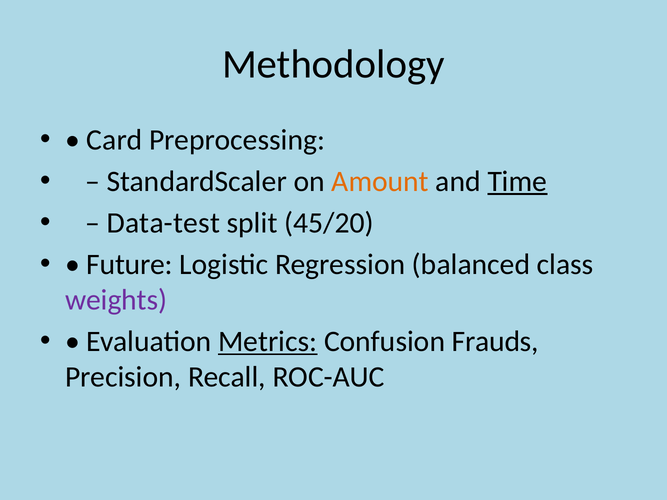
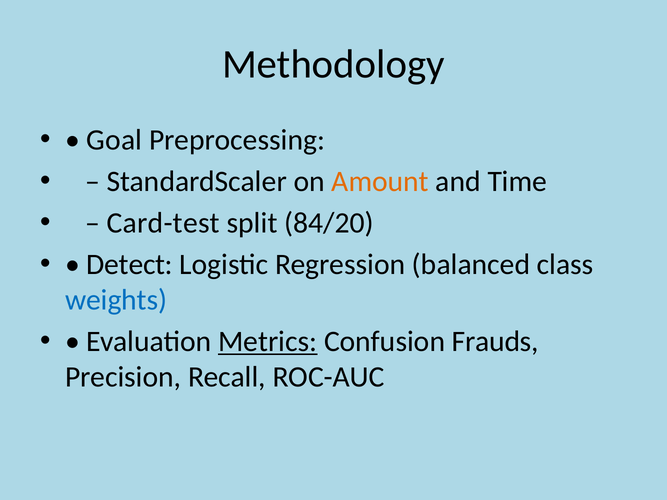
Card: Card -> Goal (114, 140)
Time underline: present -> none (517, 181)
Data-test: Data-test -> Card-test (163, 223)
45/20: 45/20 -> 84/20 (329, 223)
Future: Future -> Detect (130, 264)
weights colour: purple -> blue (116, 300)
